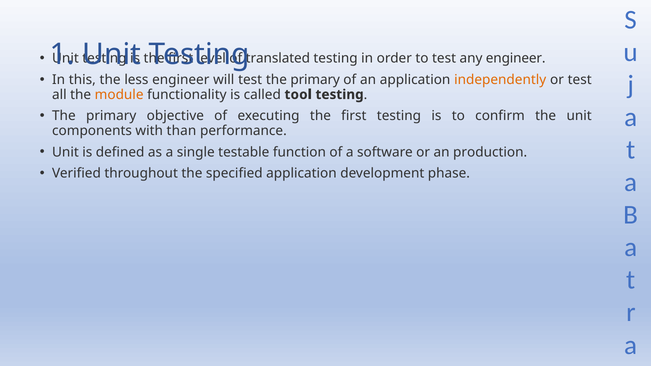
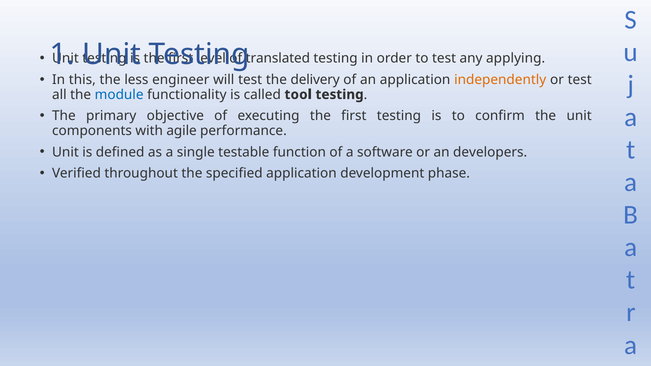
any engineer: engineer -> applying (516, 59)
test the primary: primary -> delivery (315, 80)
module colour: orange -> blue (119, 95)
than: than -> agile (182, 131)
production: production -> developers (490, 152)
